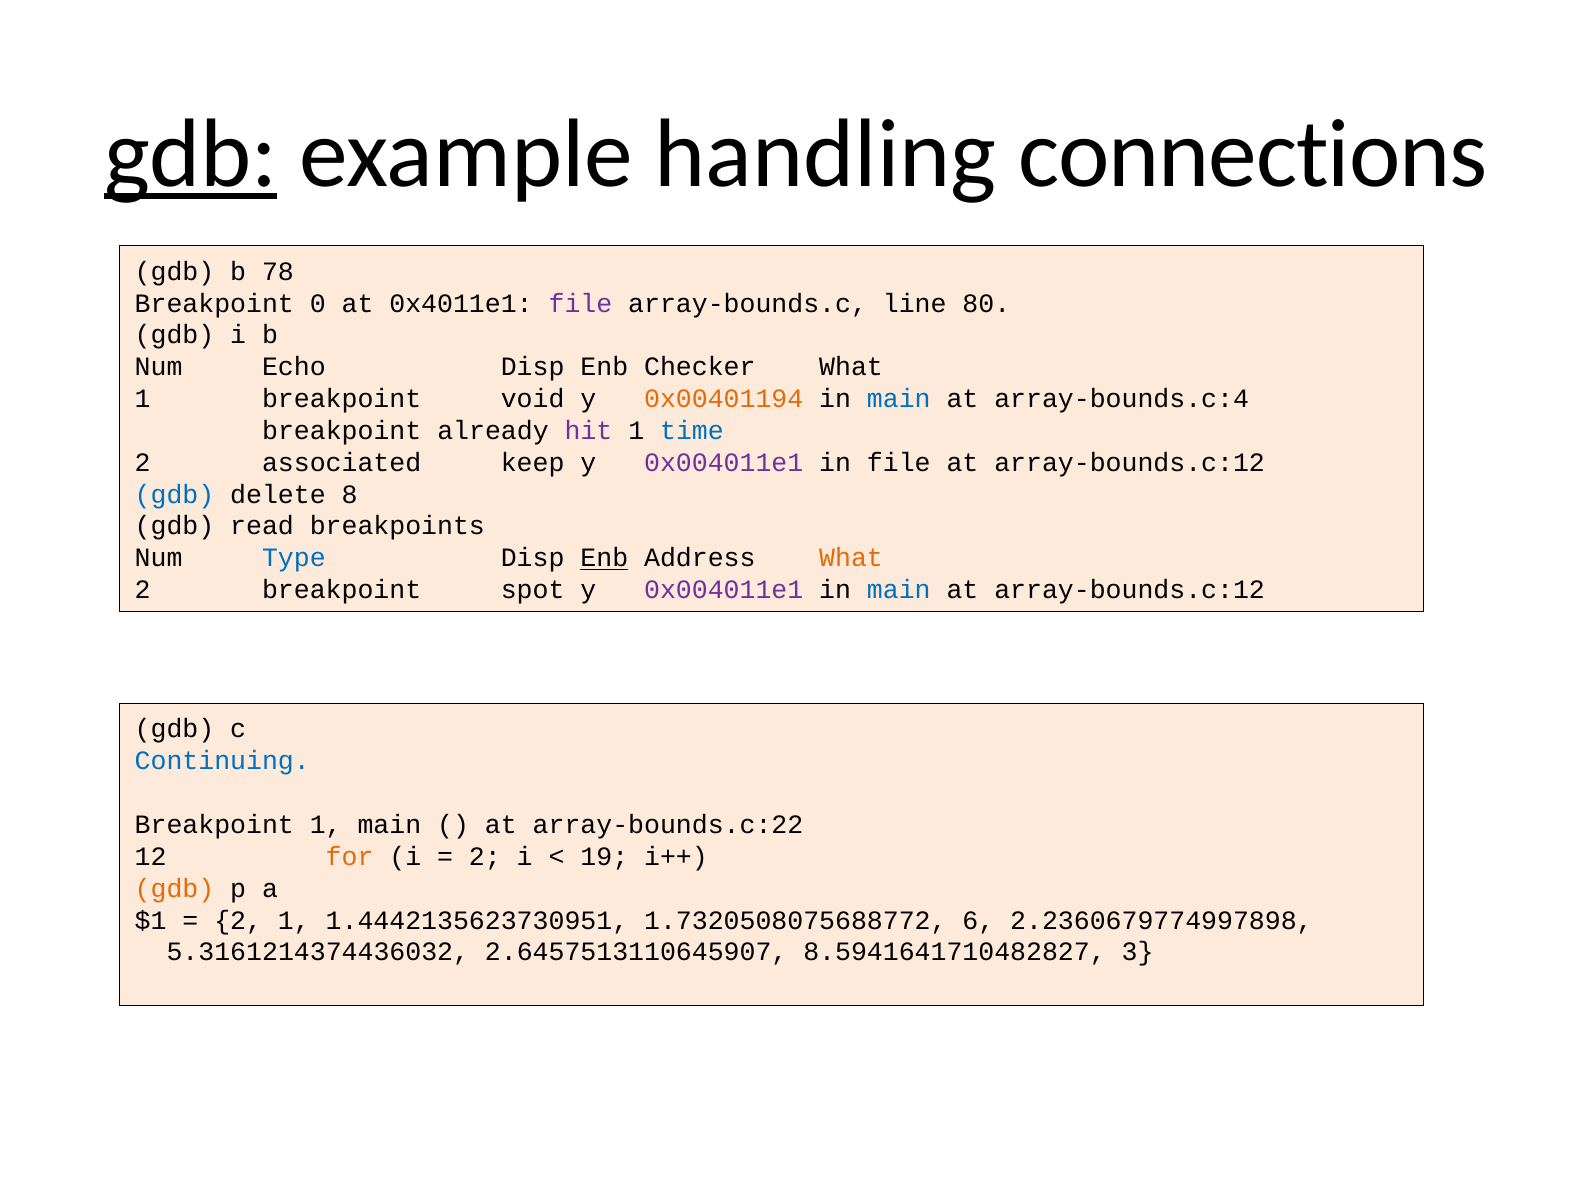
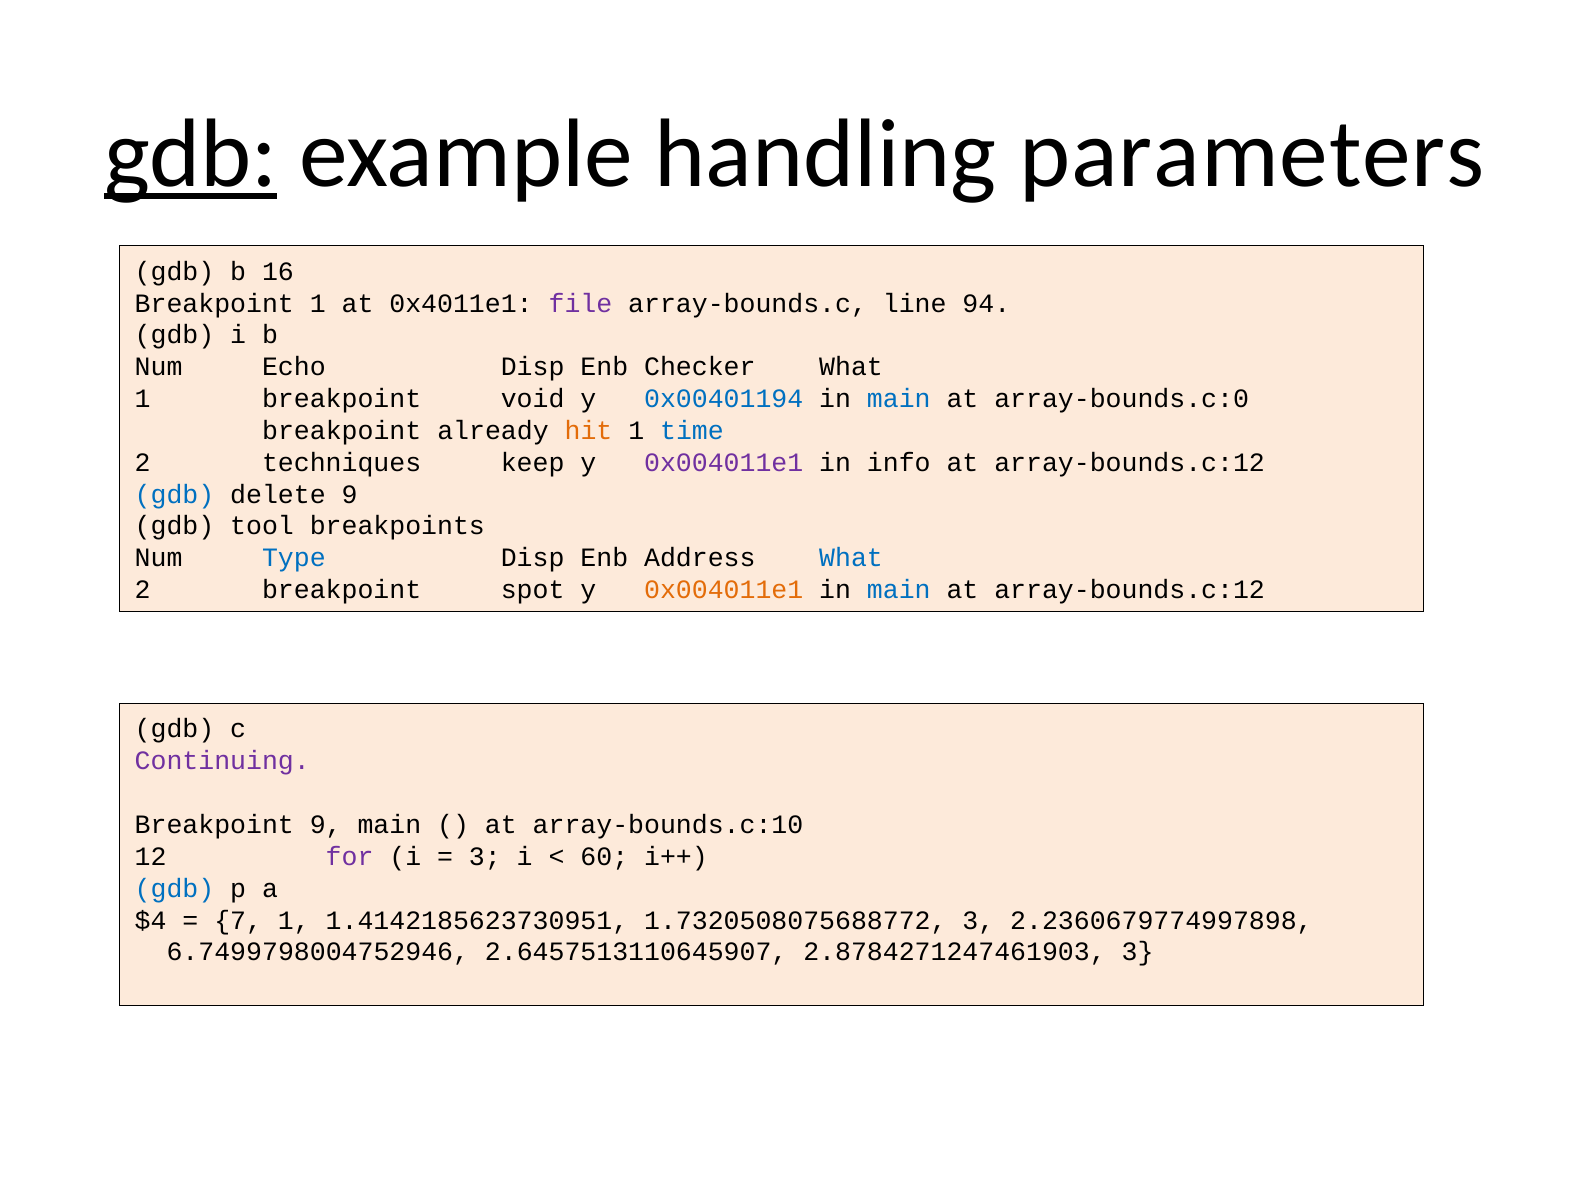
connections: connections -> parameters (1252, 154)
78: 78 -> 16 (278, 272)
Breakpoint 0: 0 -> 1 (318, 304)
80: 80 -> 94 (986, 304)
0x00401194 colour: orange -> blue (724, 399)
array-bounds.c:4: array-bounds.c:4 -> array-bounds.c:0 (1122, 399)
hit colour: purple -> orange (588, 431)
associated: associated -> techniques (342, 463)
in file: file -> info (899, 463)
delete 8: 8 -> 9 (350, 495)
read: read -> tool (262, 527)
Enb underline: present -> none (604, 558)
What colour: orange -> blue (851, 558)
0x004011e1 colour: purple -> orange (724, 590)
Continuing colour: blue -> purple (222, 762)
Breakpoint 1: 1 -> 9 (326, 825)
array-bounds.c:22: array-bounds.c:22 -> array-bounds.c:10 (668, 825)
for colour: orange -> purple (350, 857)
2: 2 -> 3 (485, 857)
19: 19 -> 60 (604, 857)
gdb colour: orange -> blue (175, 889)
$1: $1 -> $4 (151, 921)
2: 2 -> 7 (238, 921)
1.4442135623730951: 1.4442135623730951 -> 1.4142185623730951 (477, 921)
1.7320508075688772 6: 6 -> 3 (978, 921)
5.3161214374436032: 5.3161214374436032 -> 6.7499798004752946 (318, 953)
8.5941641710482827: 8.5941641710482827 -> 2.8784271247461903 (955, 953)
